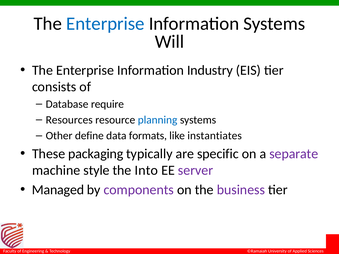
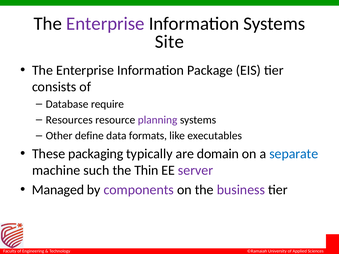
Enterprise colour: blue -> purple (105, 24)
Will: Will -> Site (169, 42)
Industry: Industry -> Package (210, 70)
planning colour: blue -> purple (158, 120)
instantiates: instantiates -> executables (215, 136)
specific: specific -> domain (218, 154)
separate colour: purple -> blue (294, 154)
style: style -> such (96, 171)
Into: Into -> Thin (146, 171)
